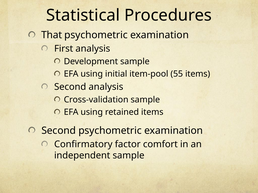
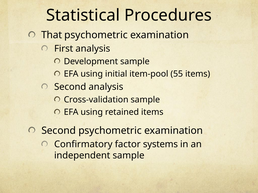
comfort: comfort -> systems (160, 145)
